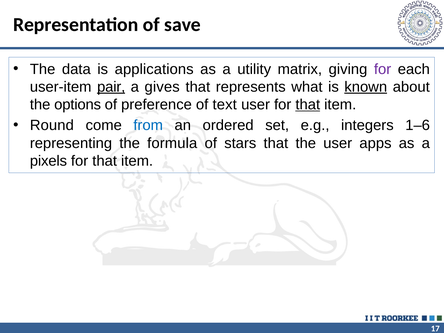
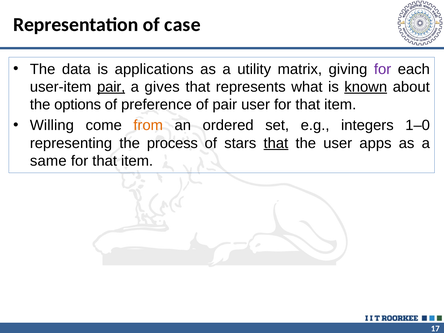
save: save -> case (182, 25)
of text: text -> pair (225, 105)
that underline: present -> none (308, 105)
Round: Round -> Willing (52, 125)
from colour: blue -> orange (148, 125)
1–6: 1–6 -> 1–0 (418, 125)
formula: formula -> process (172, 143)
that underline: none -> present (276, 143)
pixels: pixels -> same (48, 161)
